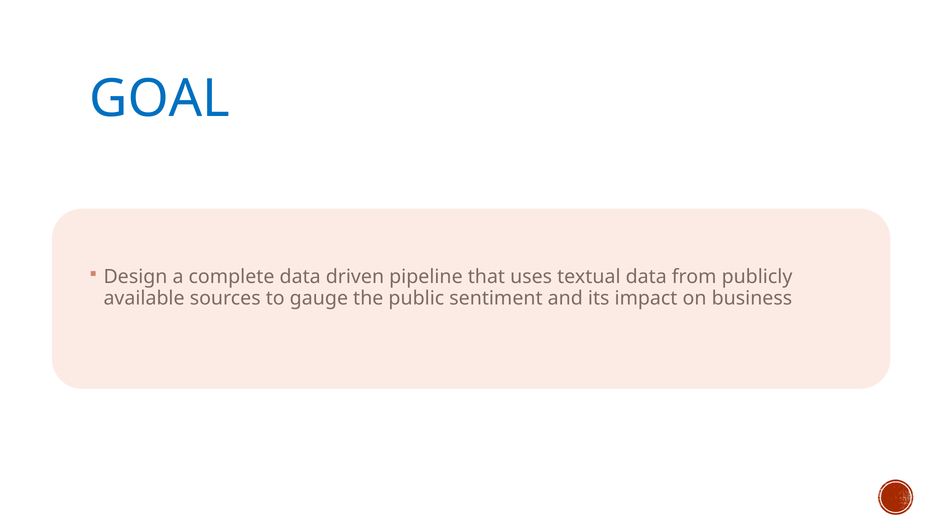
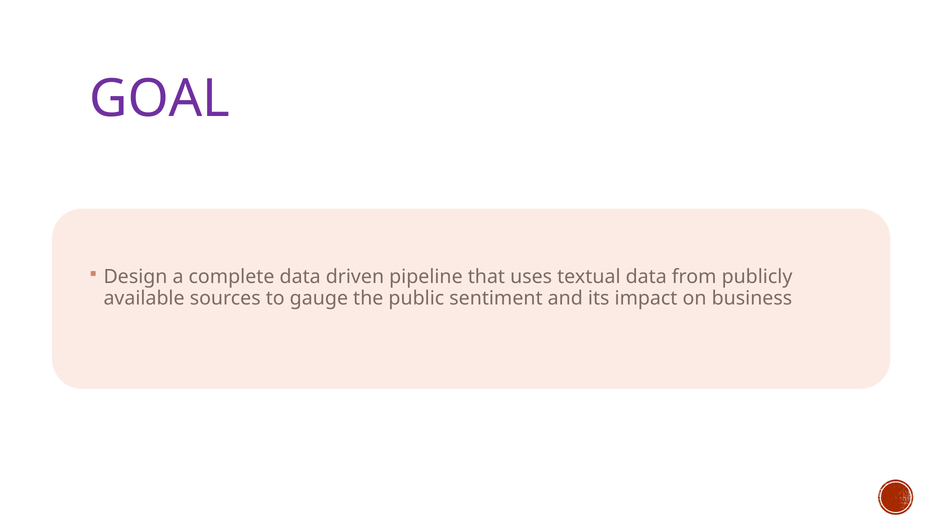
GOAL colour: blue -> purple (160, 99)
